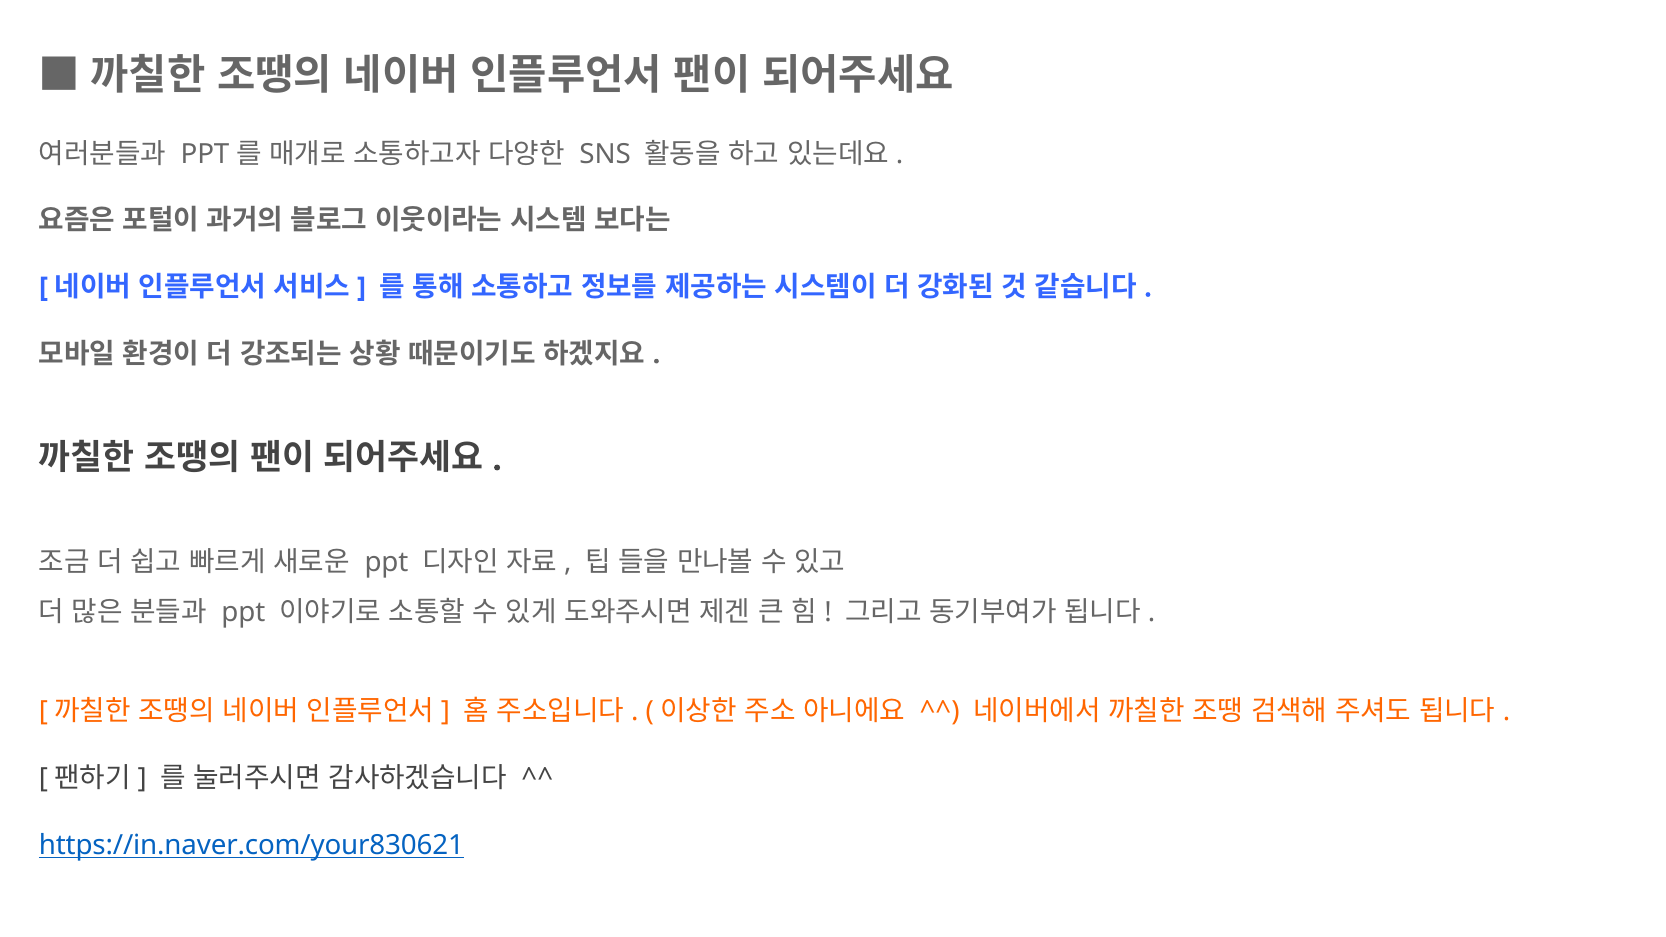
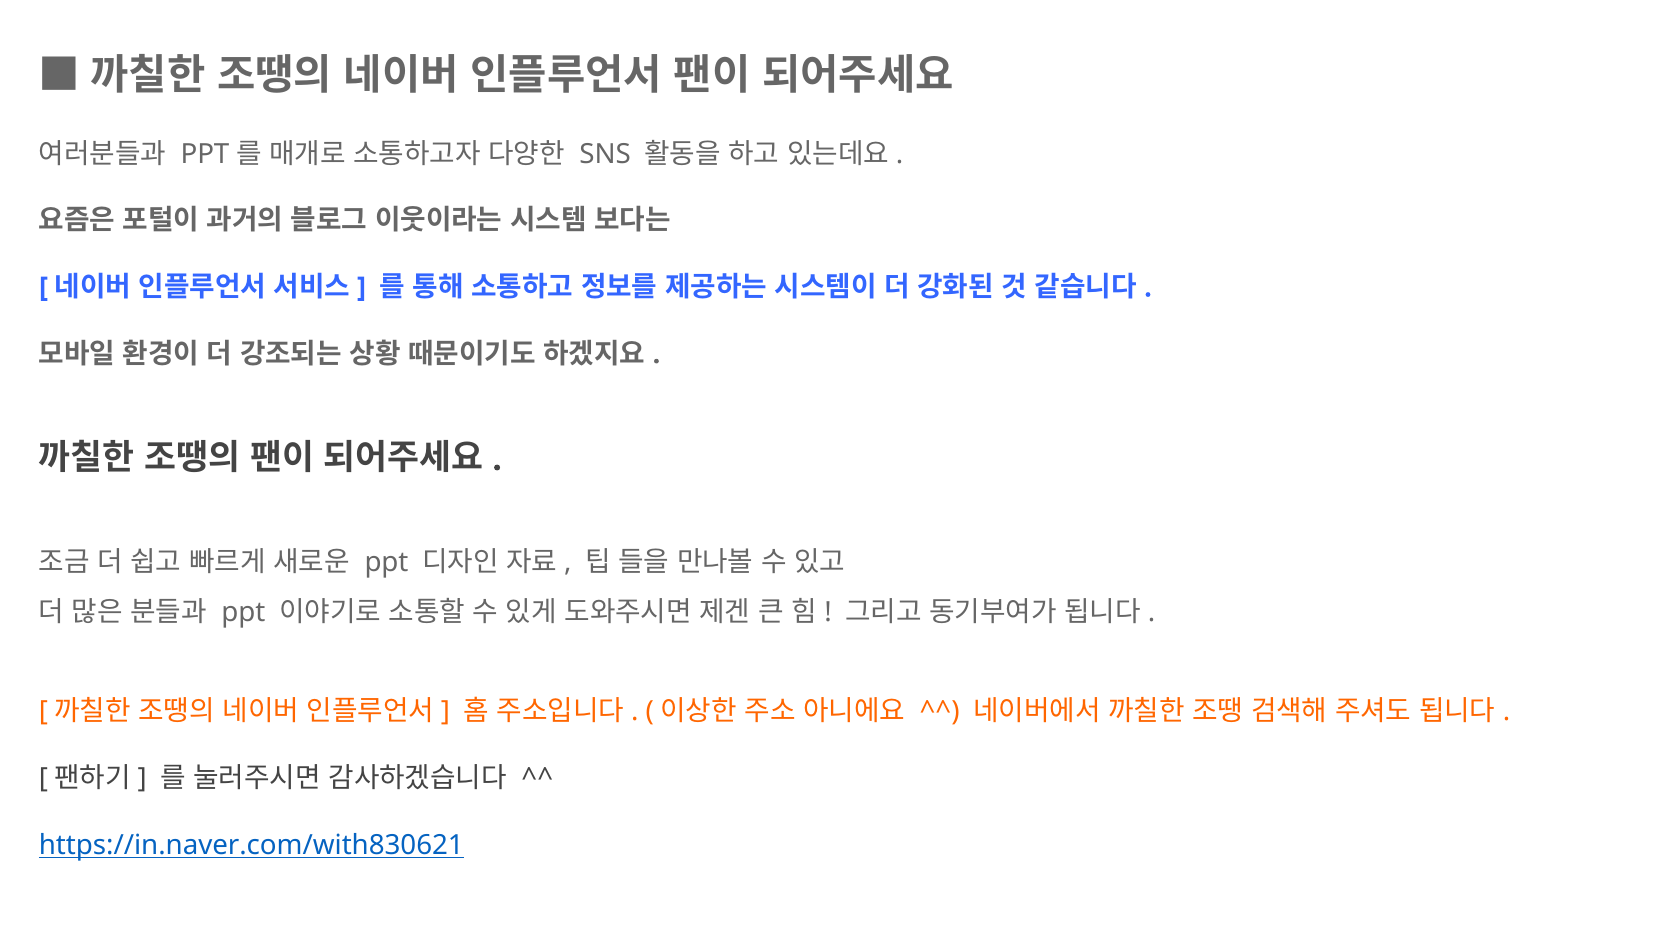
https://in.naver.com/your830621: https://in.naver.com/your830621 -> https://in.naver.com/with830621 (251, 845)
